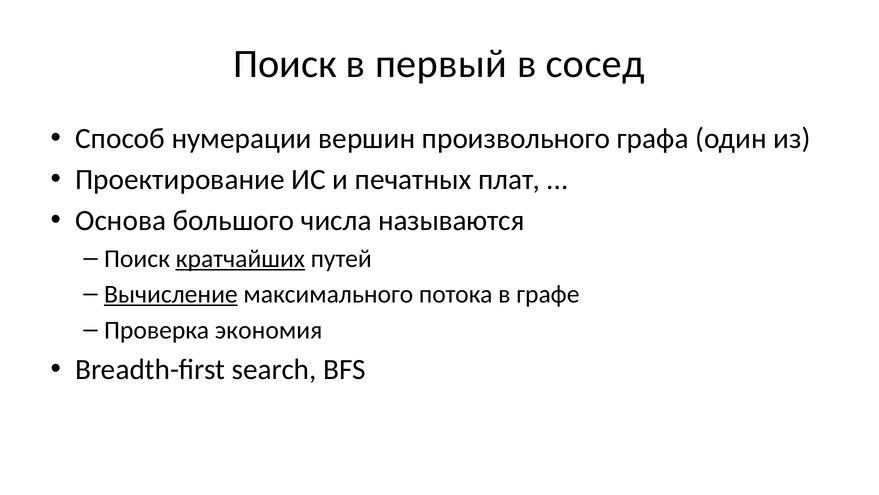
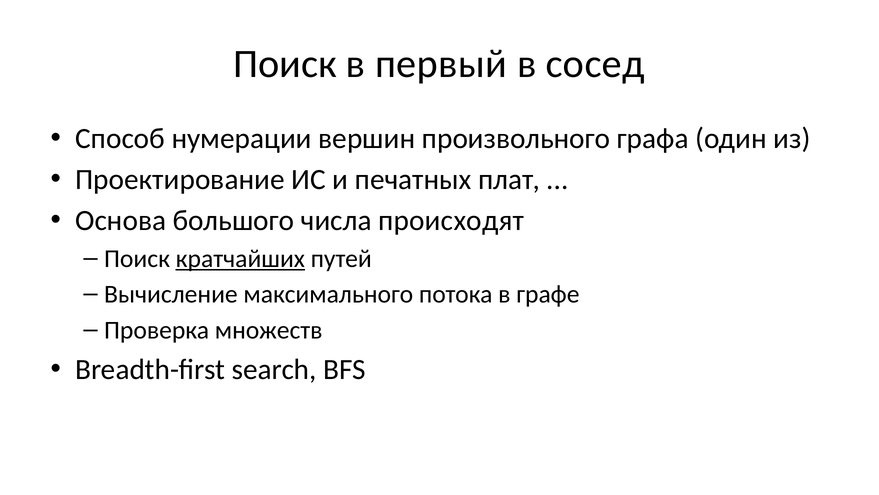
называются: называются -> происходят (451, 220)
Вычисление underline: present -> none (171, 294)
экономия: экономия -> множеств (269, 330)
